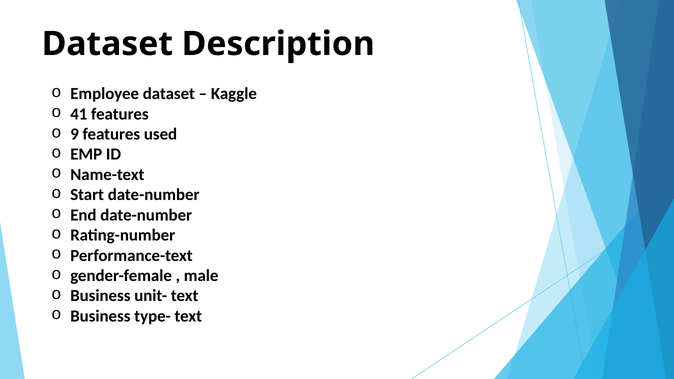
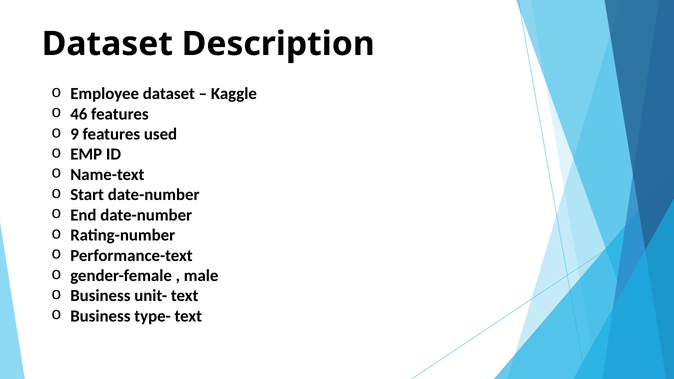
41: 41 -> 46 (79, 114)
